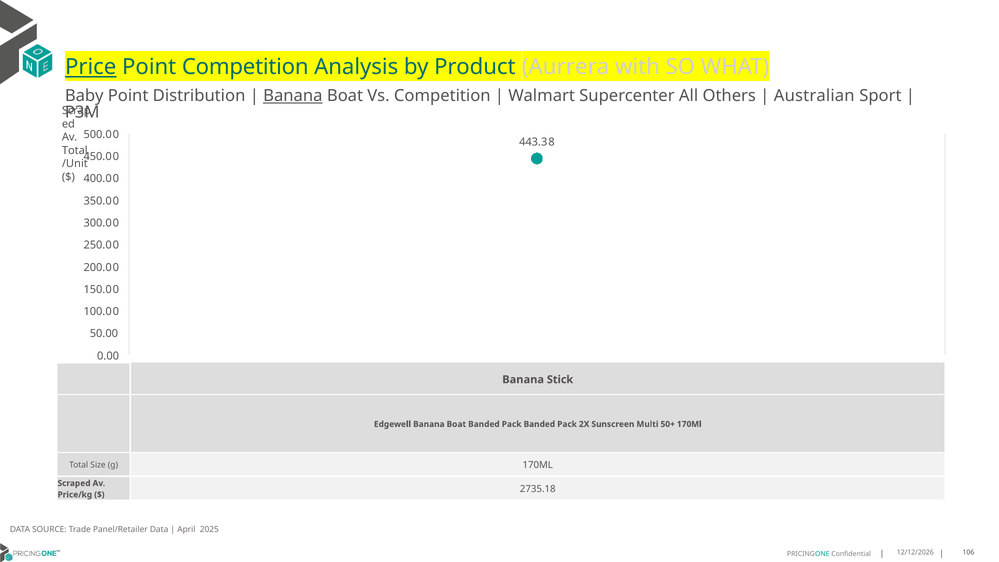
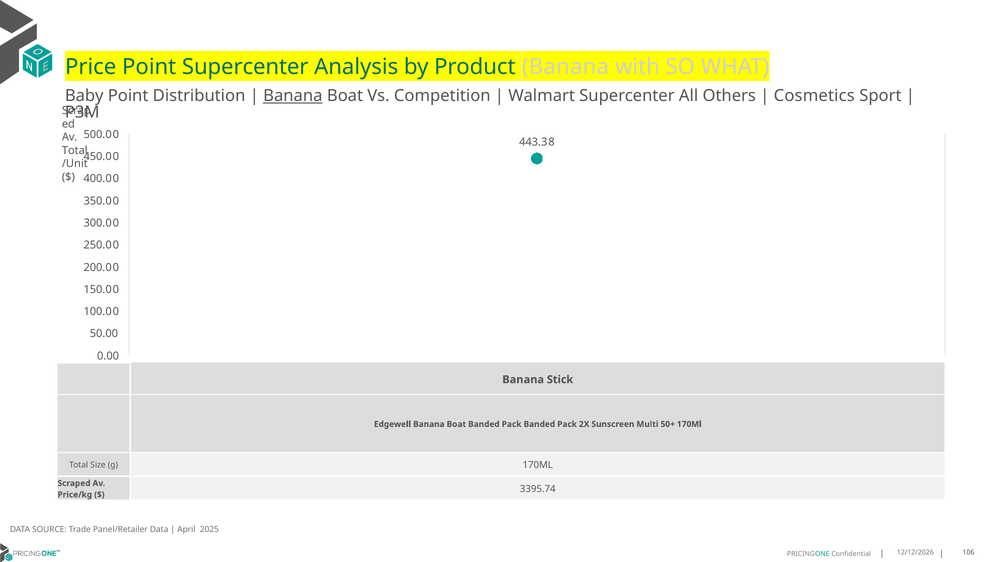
Price underline: present -> none (91, 67)
Point Competition: Competition -> Supercenter (245, 67)
Product Aurrera: Aurrera -> Banana (565, 67)
Australian: Australian -> Cosmetics (814, 96)
2735.18: 2735.18 -> 3395.74 (538, 489)
